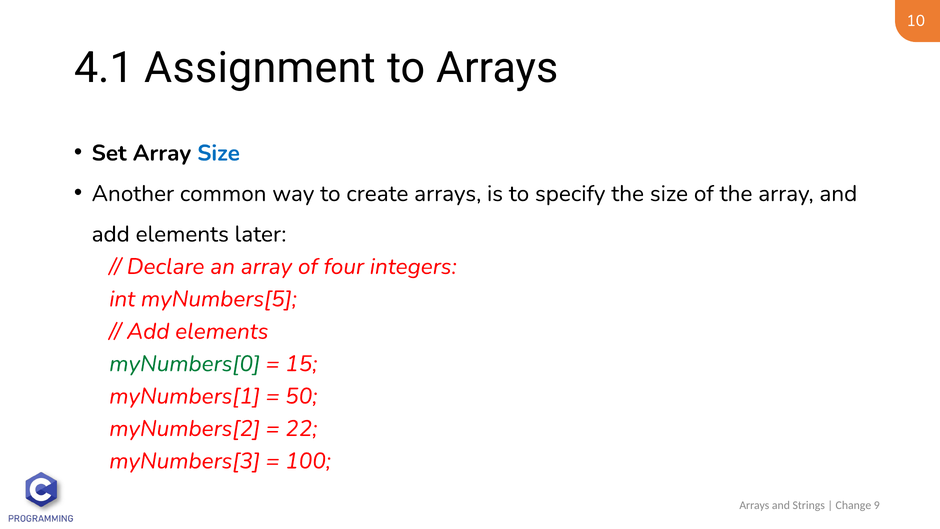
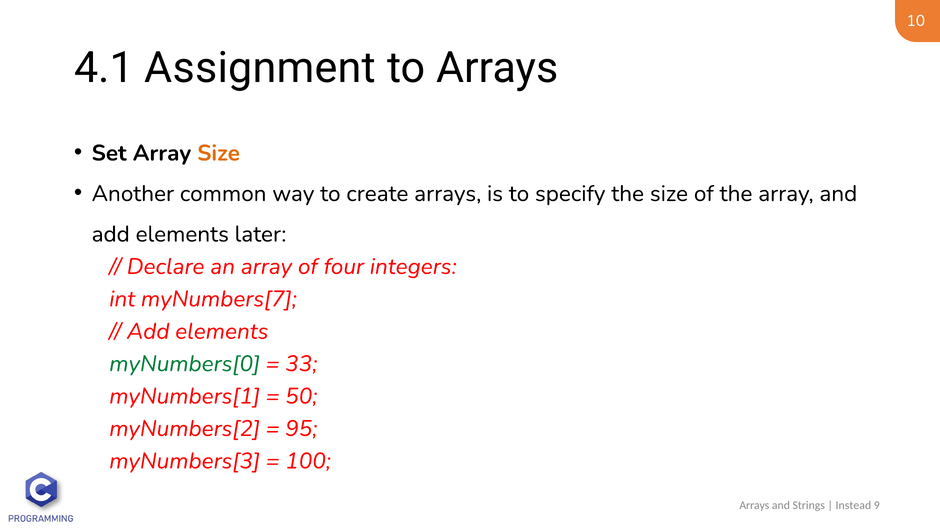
Size colour: blue -> orange (219, 153)
myNumbers[5: myNumbers[5 -> myNumbers[7 (219, 299)
15: 15 -> 33 (301, 364)
22: 22 -> 95 (301, 428)
Change: Change -> Instead (853, 505)
